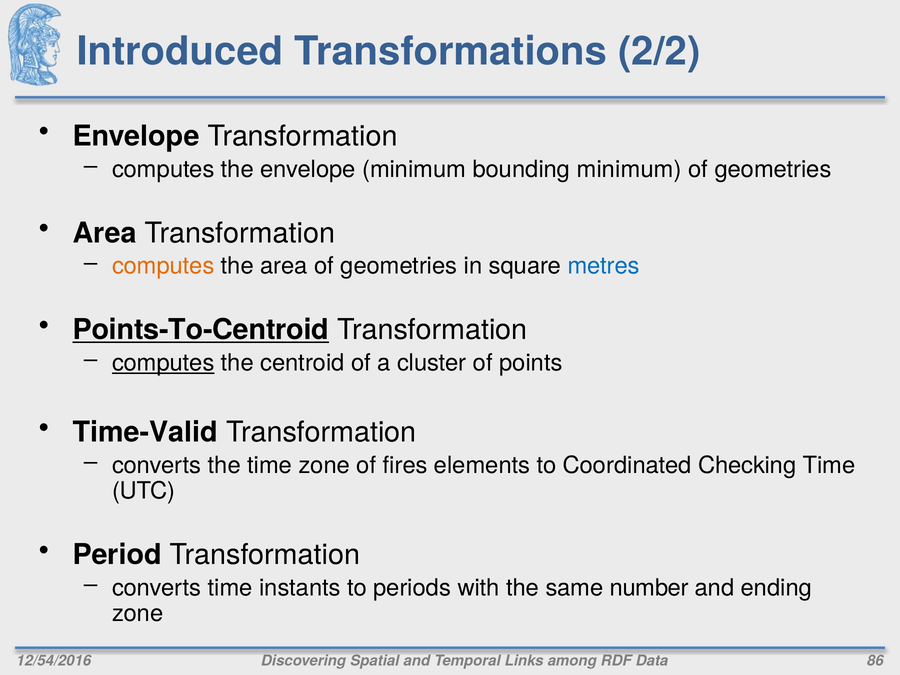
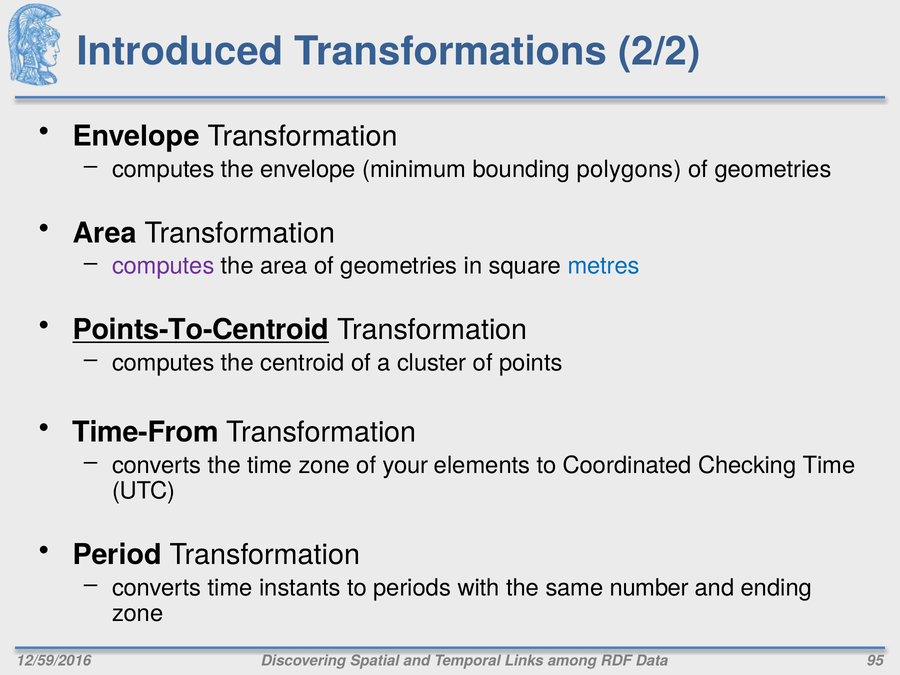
bounding minimum: minimum -> polygons (629, 169)
computes colour: orange -> purple (163, 266)
computes underline: present -> none (163, 363)
Time-Valid: Time-Valid -> Time-From (145, 432)
fires: fires -> your (405, 465)
12/54/2016: 12/54/2016 -> 12/59/2016 (54, 661)
86: 86 -> 95 (875, 661)
